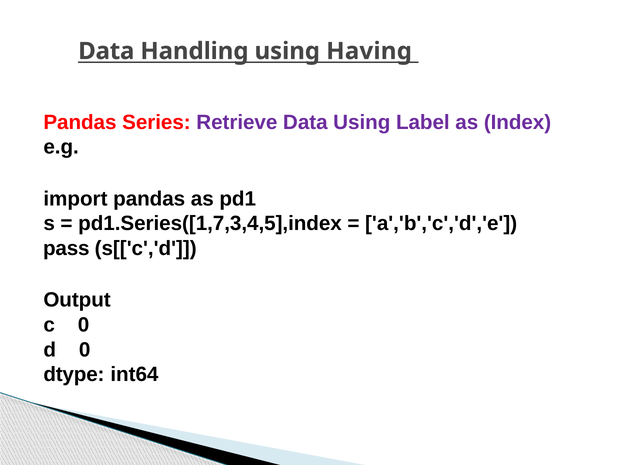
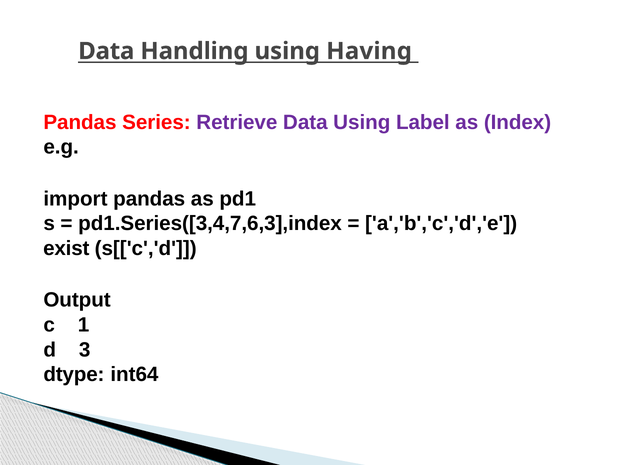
pd1.Series([1,7,3,4,5],index: pd1.Series([1,7,3,4,5],index -> pd1.Series([3,4,7,6,3],index (210, 223)
pass: pass -> exist (66, 248)
c 0: 0 -> 1 (84, 324)
d 0: 0 -> 3 (85, 349)
